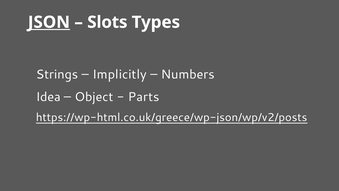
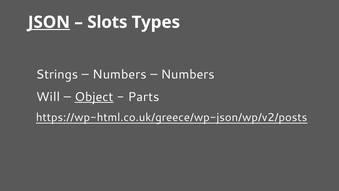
Implicitly: Implicitly -> Numbers (120, 74)
Idea: Idea -> Will (48, 97)
Object underline: none -> present (94, 97)
